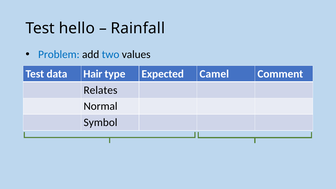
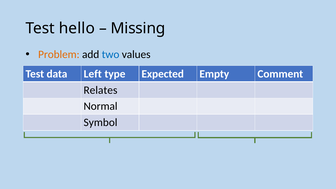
Rainfall: Rainfall -> Missing (138, 28)
Problem colour: blue -> orange (59, 54)
Hair: Hair -> Left (93, 74)
Camel: Camel -> Empty (214, 74)
